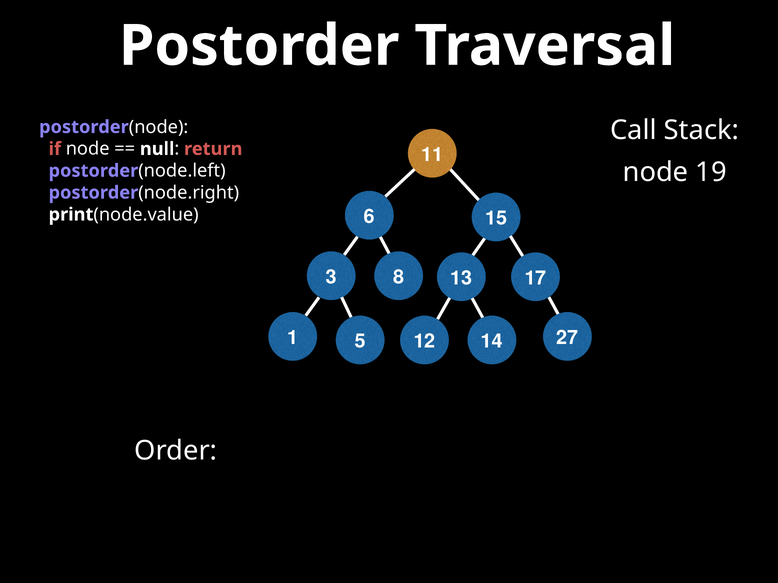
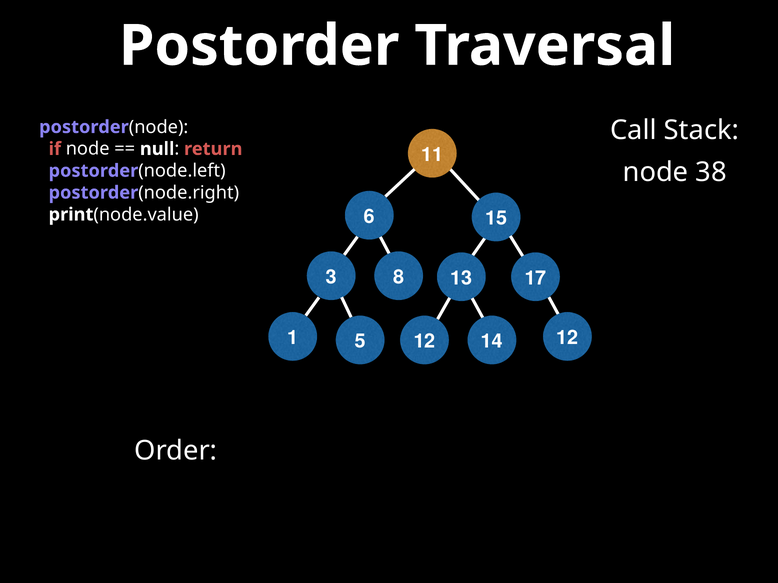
19: 19 -> 38 (711, 172)
27: 27 -> 12 (567, 338)
